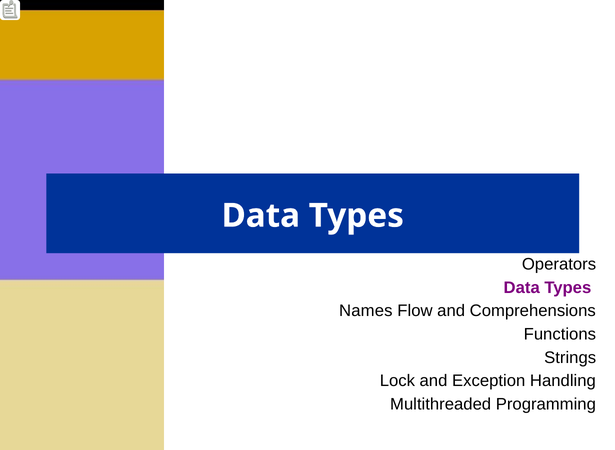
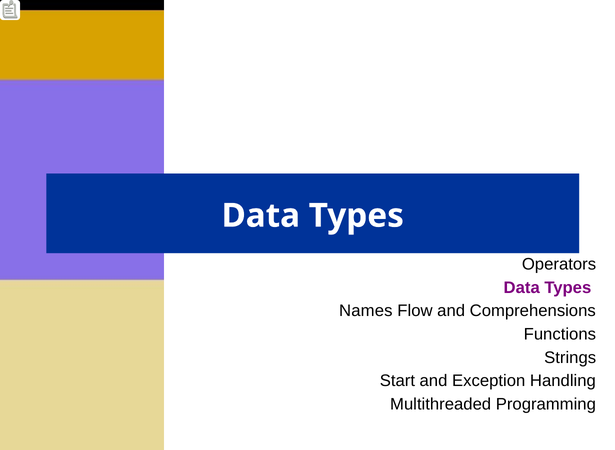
Lock: Lock -> Start (397, 381)
